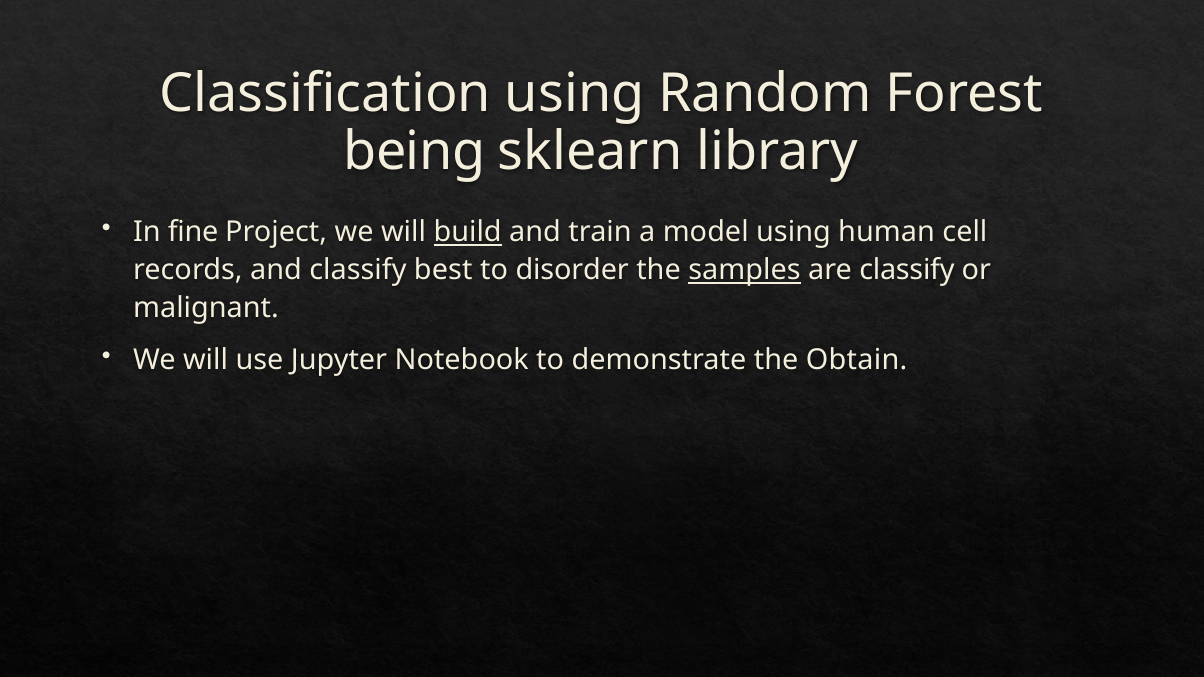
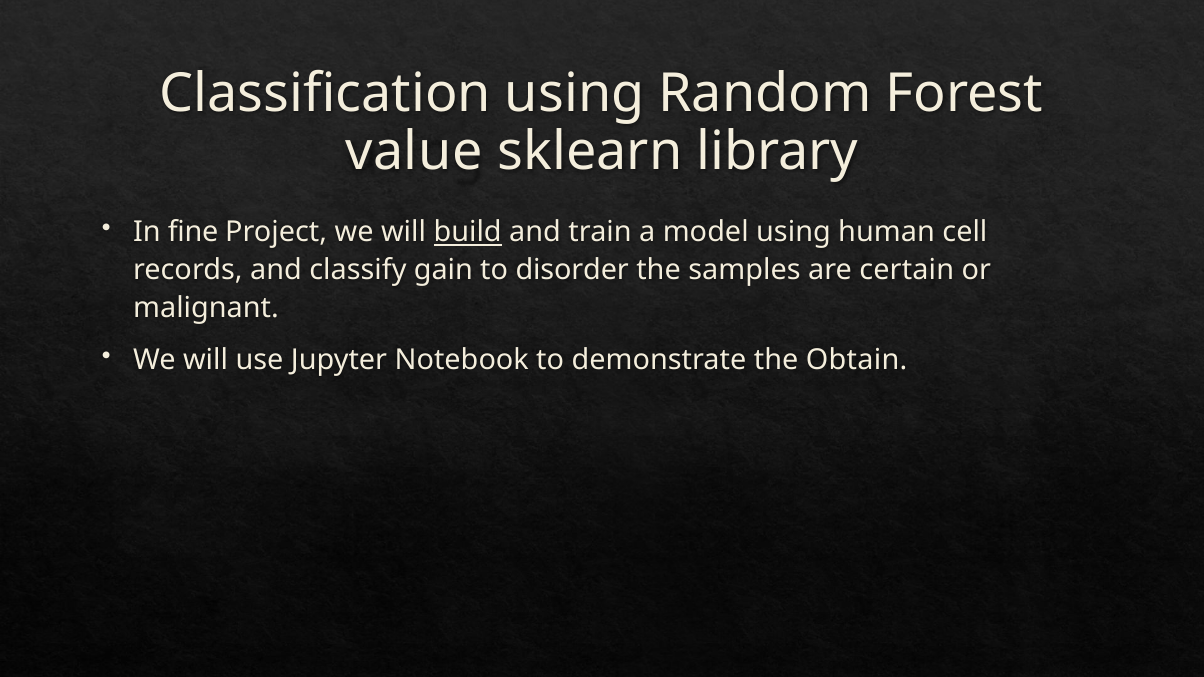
being: being -> value (414, 152)
best: best -> gain (443, 270)
samples underline: present -> none (744, 270)
are classify: classify -> certain (907, 270)
